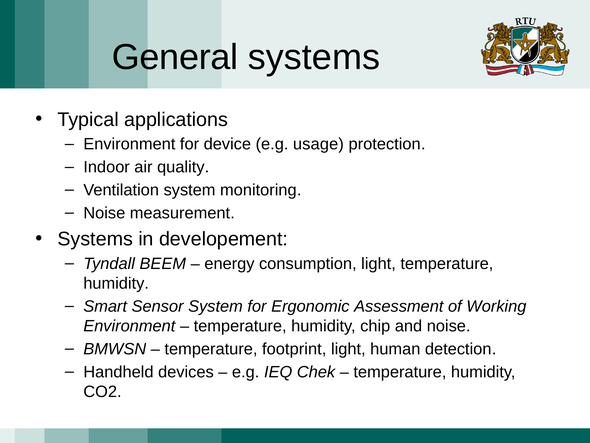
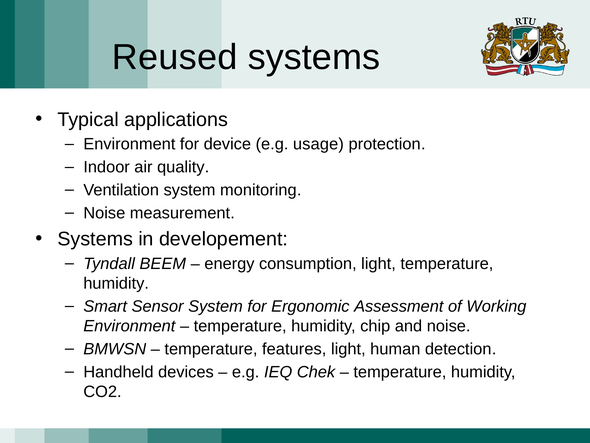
General: General -> Reused (175, 57)
footprint: footprint -> features (294, 349)
